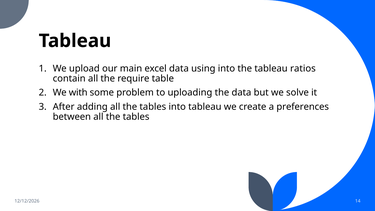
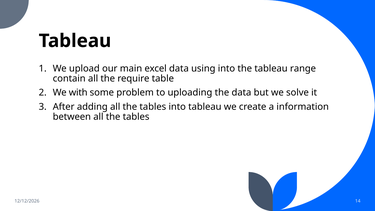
ratios: ratios -> range (303, 68)
preferences: preferences -> information (303, 107)
